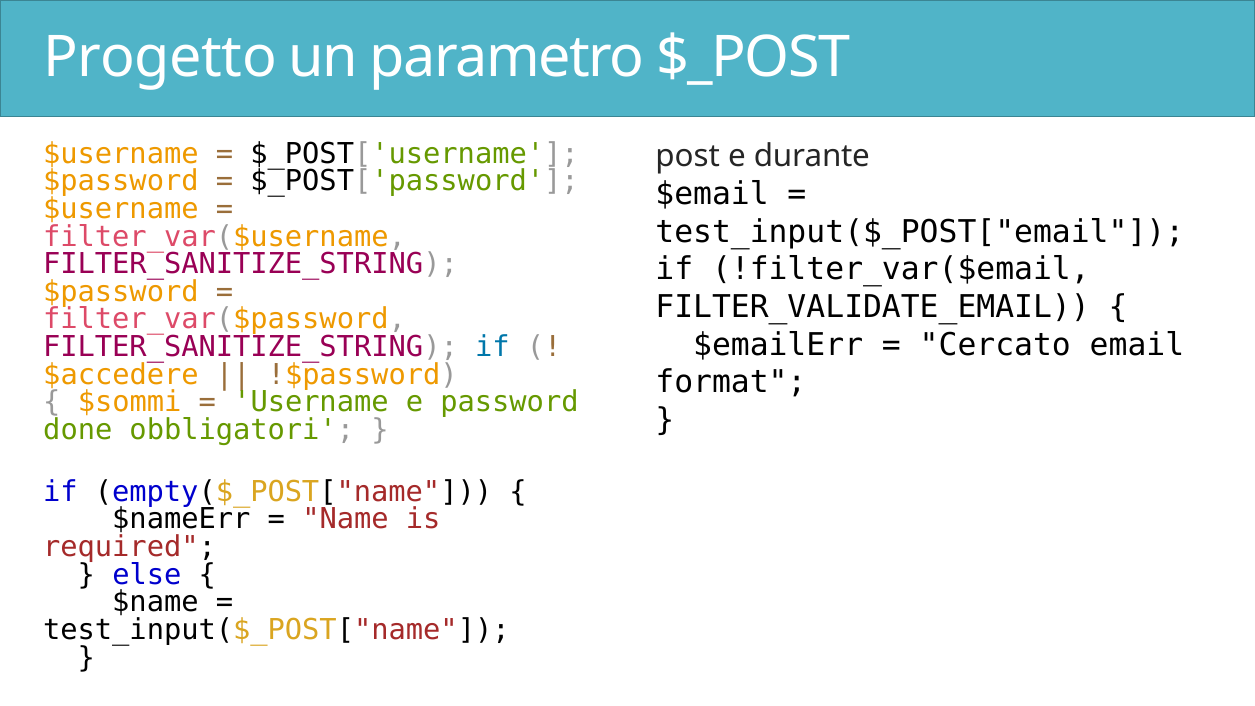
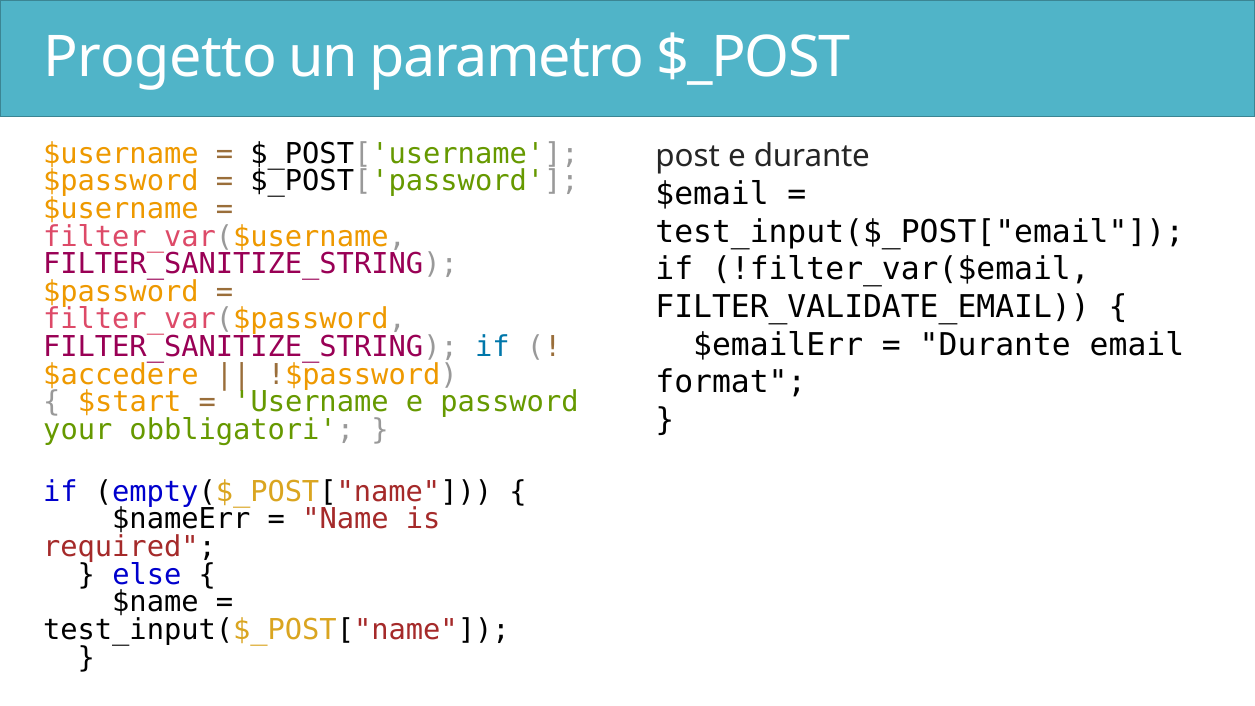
Cercato: Cercato -> Durante (995, 345)
$sommi: $sommi -> $start (130, 402)
done: done -> your (78, 430)
